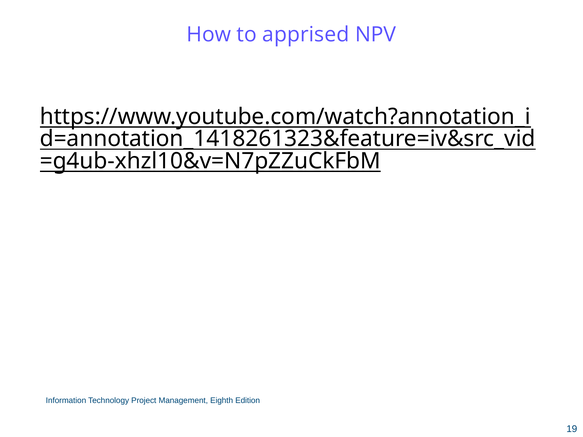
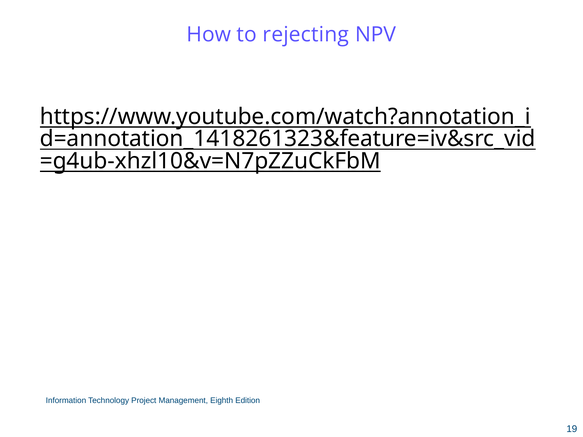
apprised: apprised -> rejecting (306, 35)
